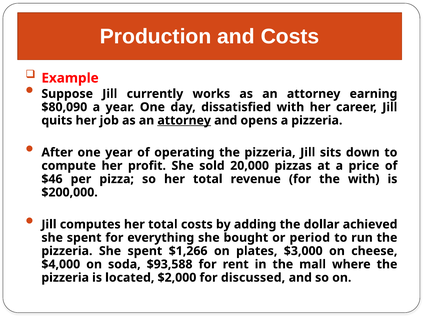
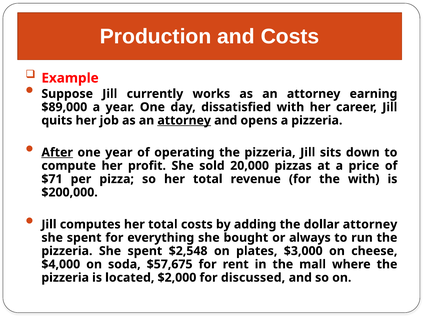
$80,090: $80,090 -> $89,000 (64, 107)
After underline: none -> present (57, 153)
$46: $46 -> $71 (52, 179)
dollar achieved: achieved -> attorney (370, 225)
period: period -> always (310, 238)
$1,266: $1,266 -> $2,548 (188, 251)
$93,588: $93,588 -> $57,675 (170, 264)
